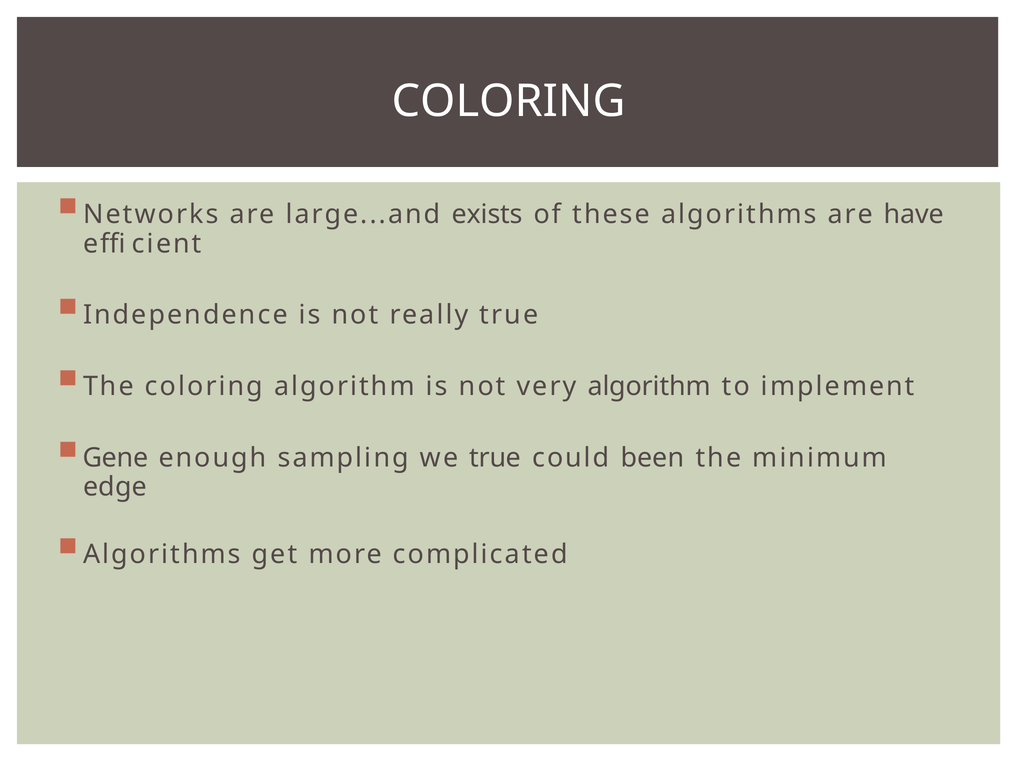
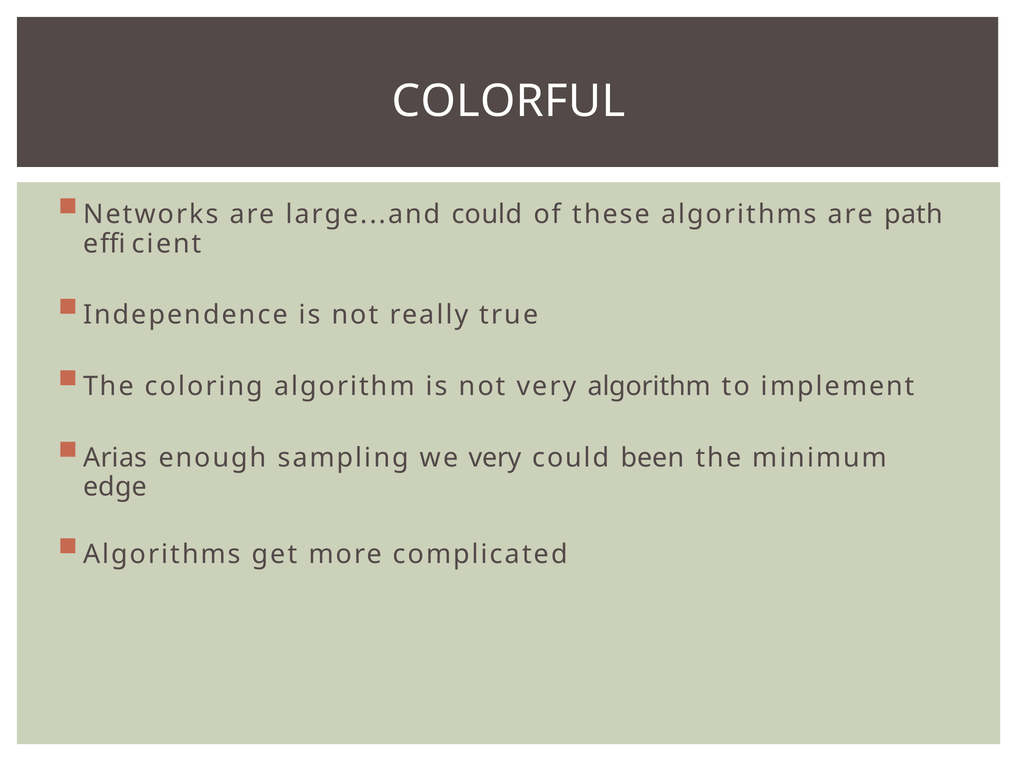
COLORING: COLORING -> COLORFUL (509, 101)
large...and exists: exists -> could (487, 214)
have: have -> path (914, 214)
Gene: Gene -> Arias (115, 457)
we true: true -> very (495, 457)
